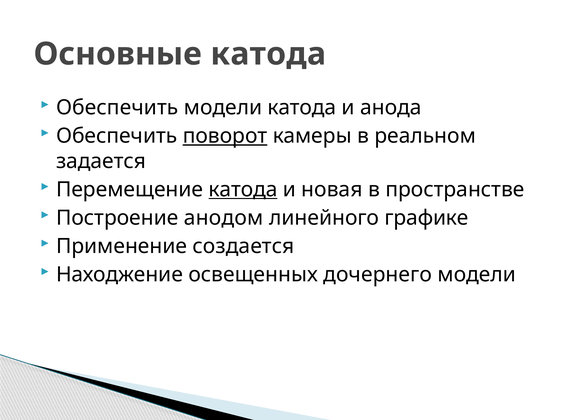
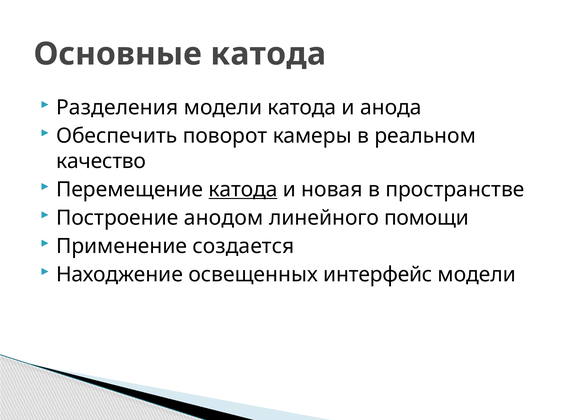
Обеспечить: Обеспечить -> Разделения (117, 108)
поворот underline: present -> none (225, 136)
задается: задается -> качество (101, 161)
графике: графике -> помощи (427, 218)
дочернего: дочернего -> интерфейс (378, 275)
